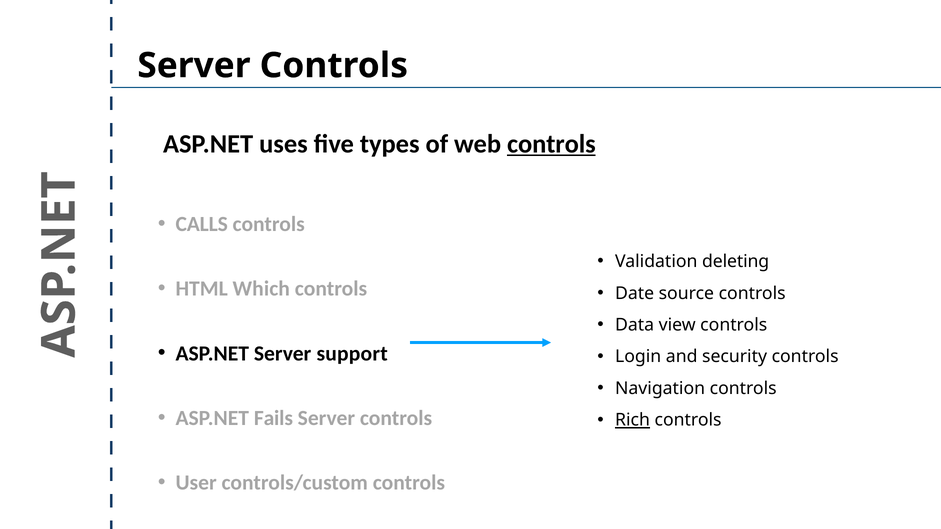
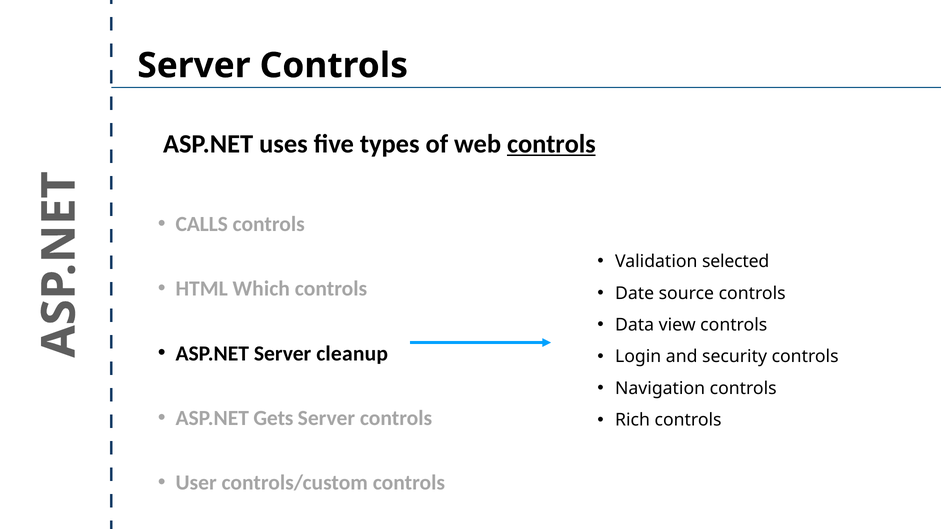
deleting: deleting -> selected (736, 262)
support: support -> cleanup (352, 354)
Fails: Fails -> Gets (273, 418)
Rich underline: present -> none (633, 420)
